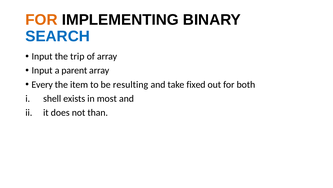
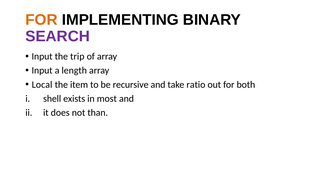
SEARCH colour: blue -> purple (58, 36)
parent: parent -> length (74, 70)
Every: Every -> Local (42, 84)
resulting: resulting -> recursive (131, 84)
fixed: fixed -> ratio (196, 84)
